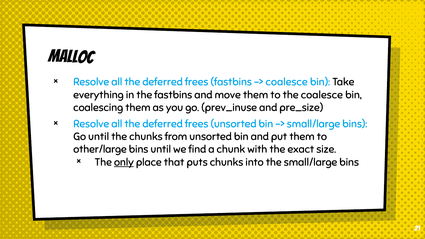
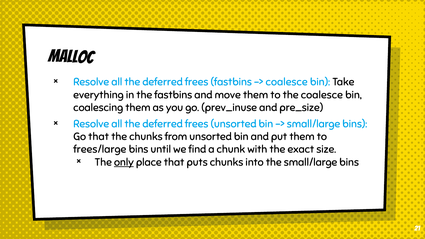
Go until: until -> that (99, 137)
other/large: other/large -> frees/large (100, 149)
